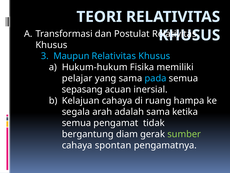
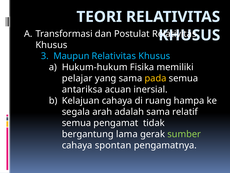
pada colour: light blue -> yellow (156, 78)
sepasang: sepasang -> antariksa (82, 89)
ketika: ketika -> relatif (185, 112)
diam: diam -> lama (127, 134)
